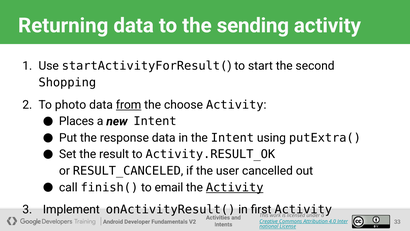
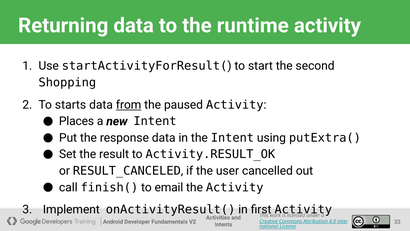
sending: sending -> runtime (253, 26)
photo: photo -> starts (71, 105)
choose: choose -> paused (183, 105)
Activity underline: present -> none (235, 187)
